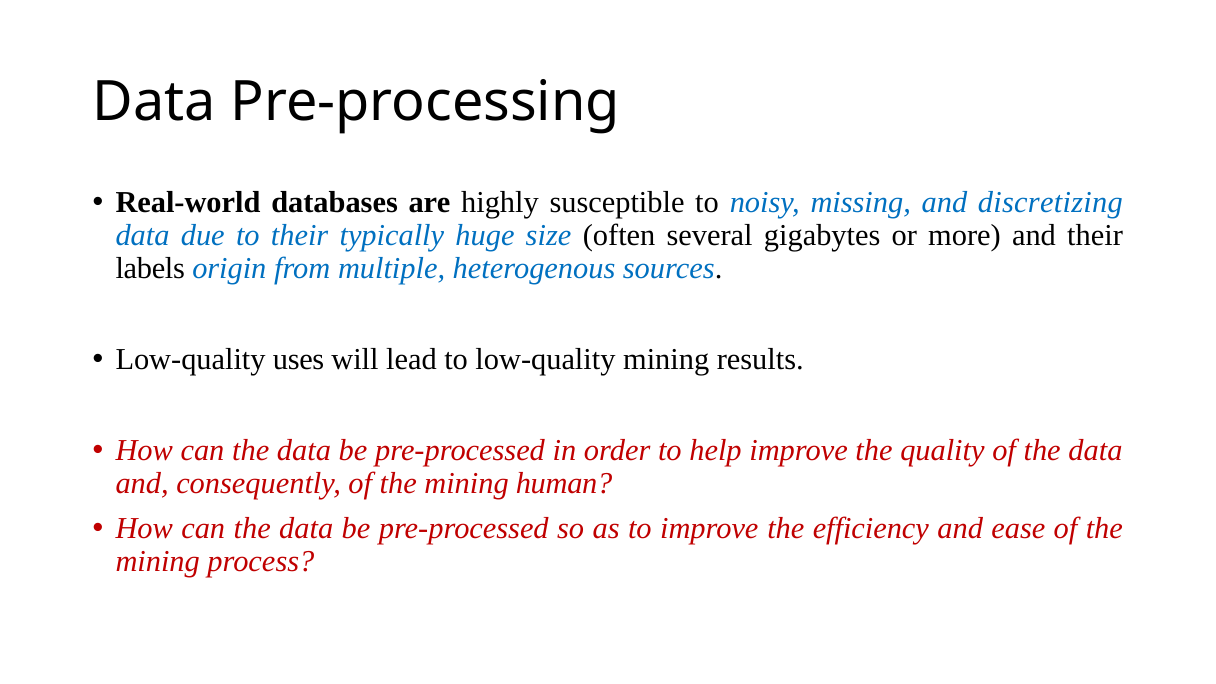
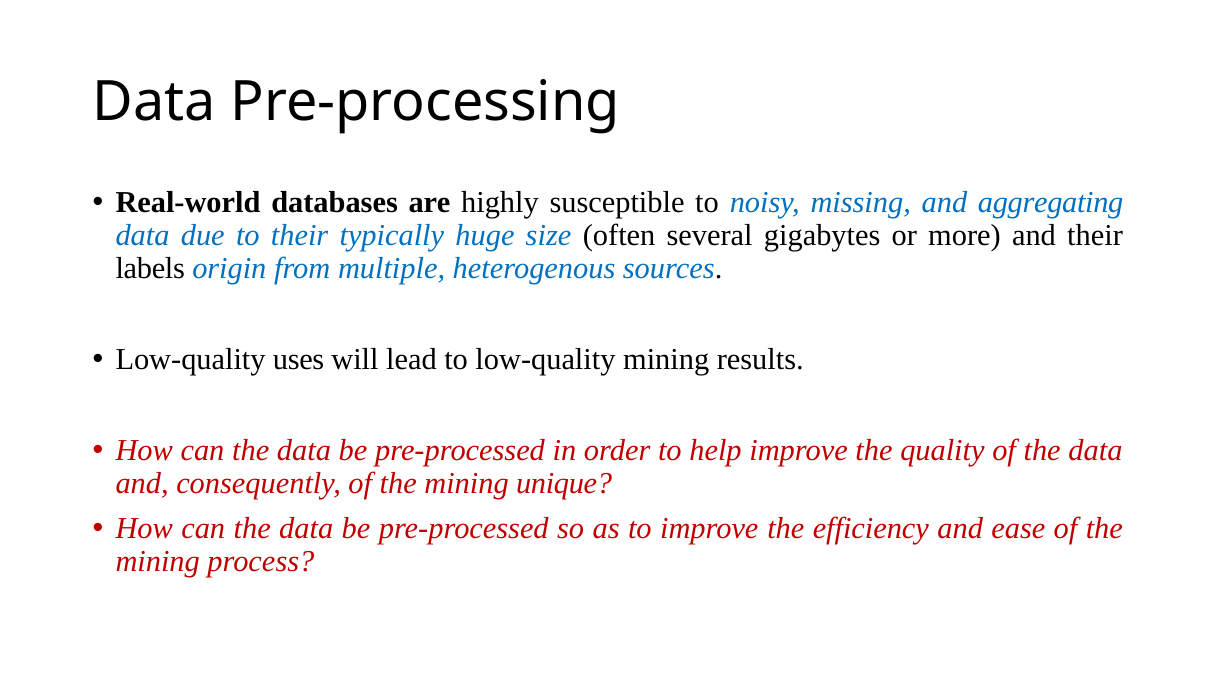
discretizing: discretizing -> aggregating (1051, 203)
human: human -> unique (564, 483)
